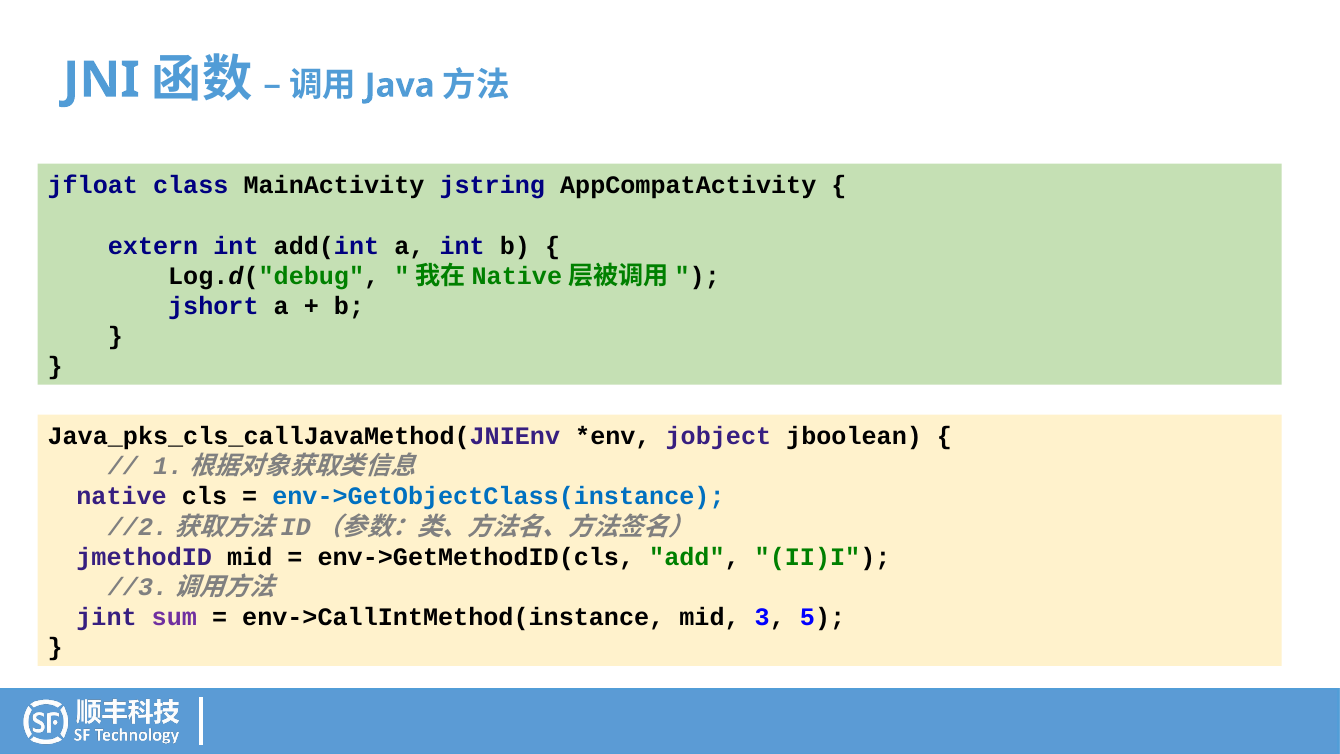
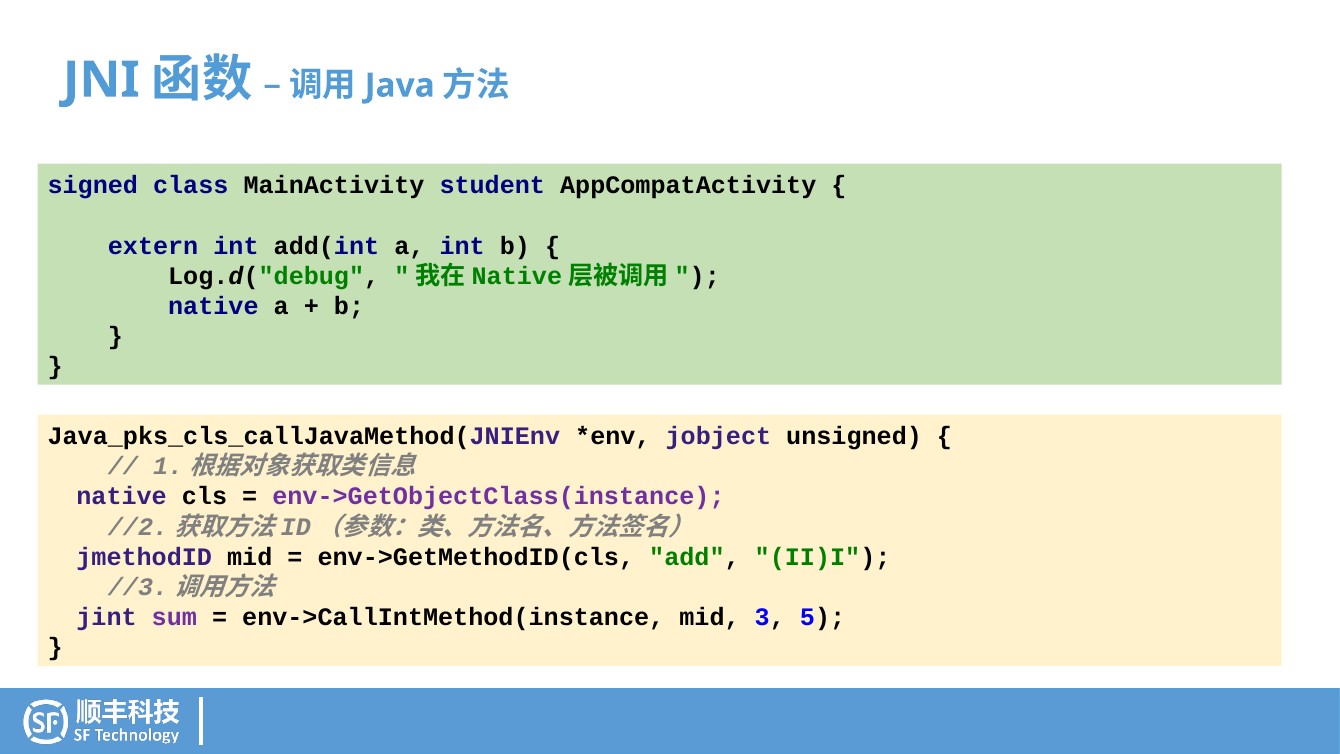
jfloat: jfloat -> signed (93, 185)
jstring: jstring -> student (492, 185)
jshort: jshort -> native (213, 306)
jboolean: jboolean -> unsigned (854, 436)
env->GetObjectClass(instance colour: blue -> purple (498, 496)
